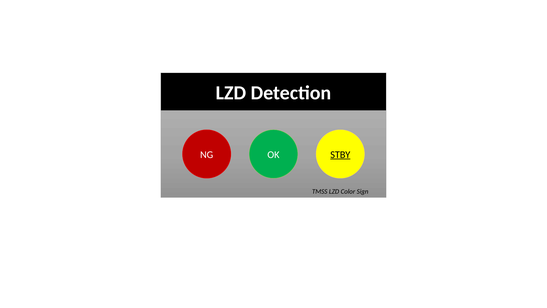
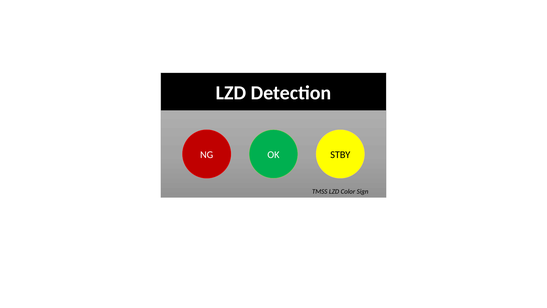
STBY underline: present -> none (340, 155)
